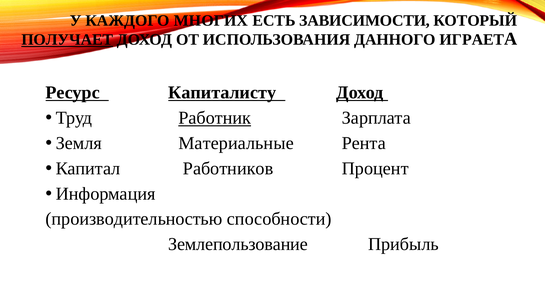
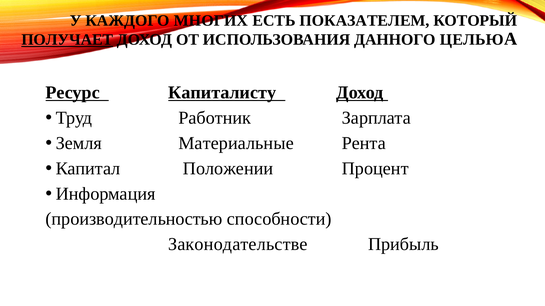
ЗАВИСИМОСТИ: ЗАВИСИМОСТИ -> ПОКАЗАТЕЛЕМ (365, 21)
ИГРАЕТ: ИГРАЕТ -> ЦЕЛЬЮ (472, 40)
Работник underline: present -> none (215, 118)
Работников: Работников -> Положении (228, 169)
Землепользование: Землепользование -> Законодательстве (238, 245)
